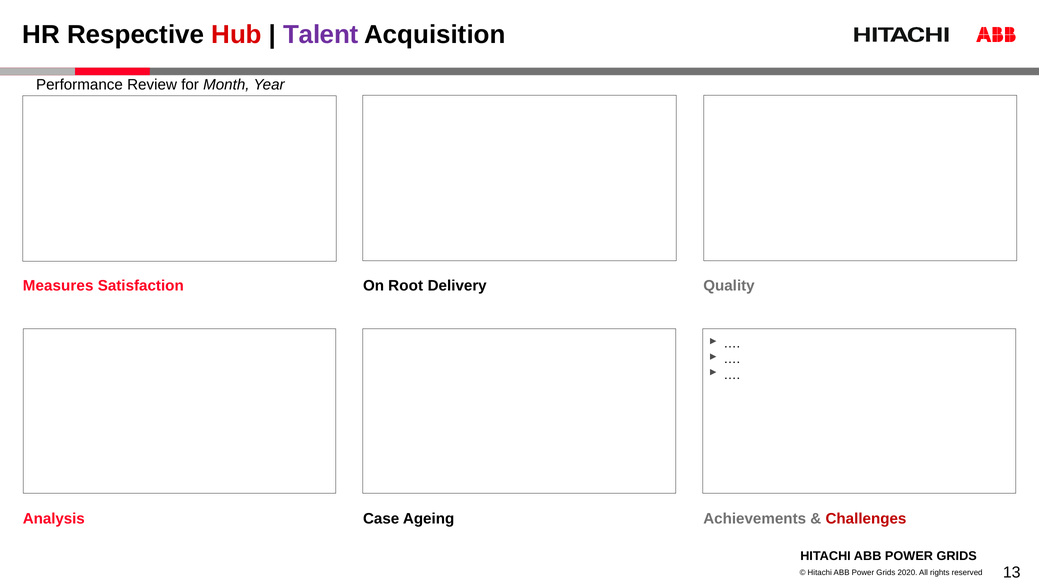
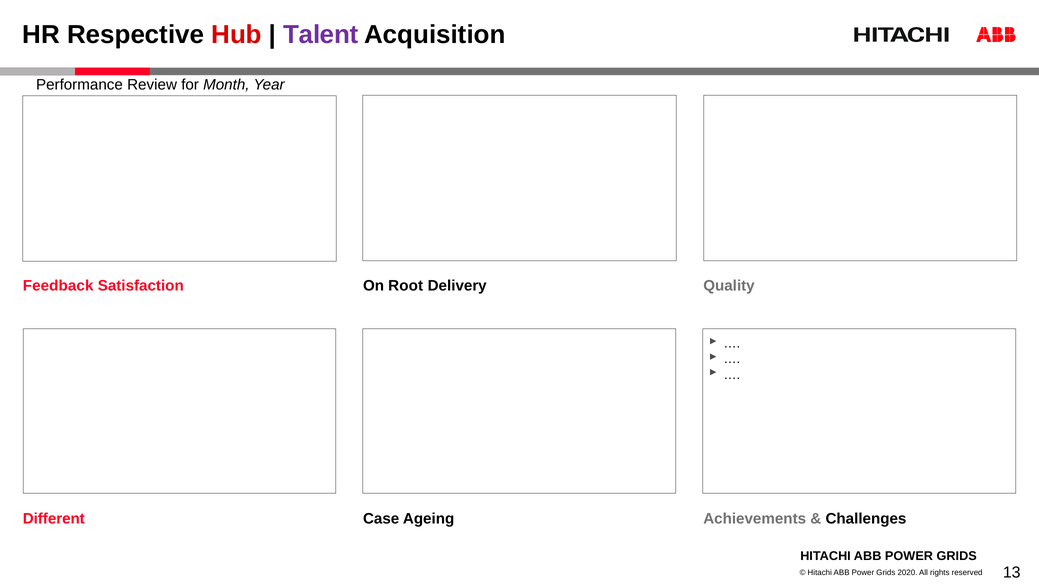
Measures: Measures -> Feedback (58, 286)
Analysis: Analysis -> Different (54, 519)
Challenges colour: red -> black (866, 519)
